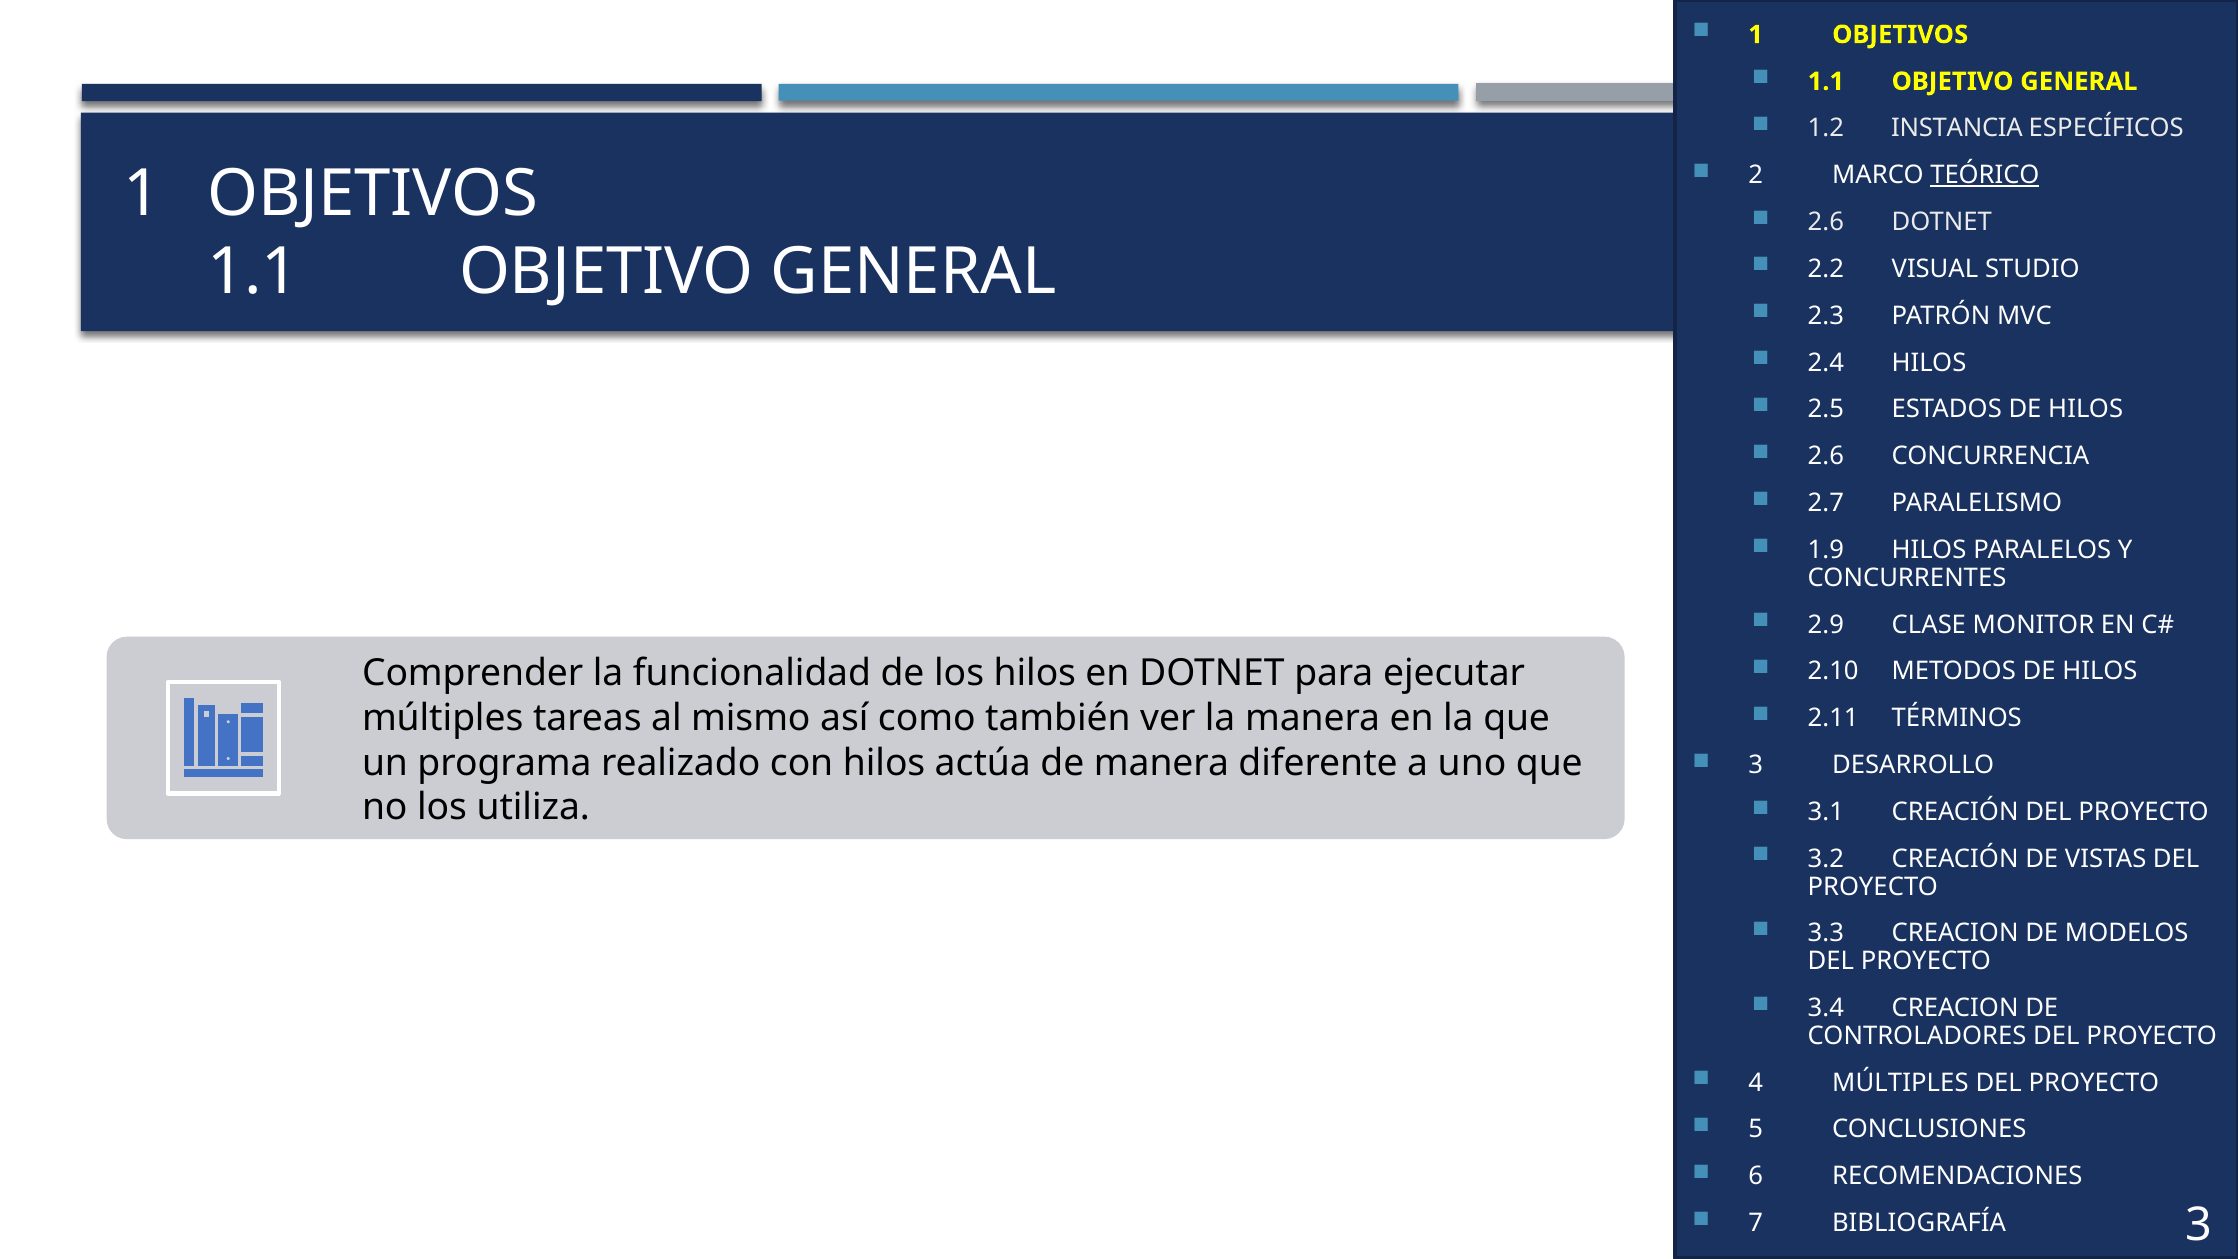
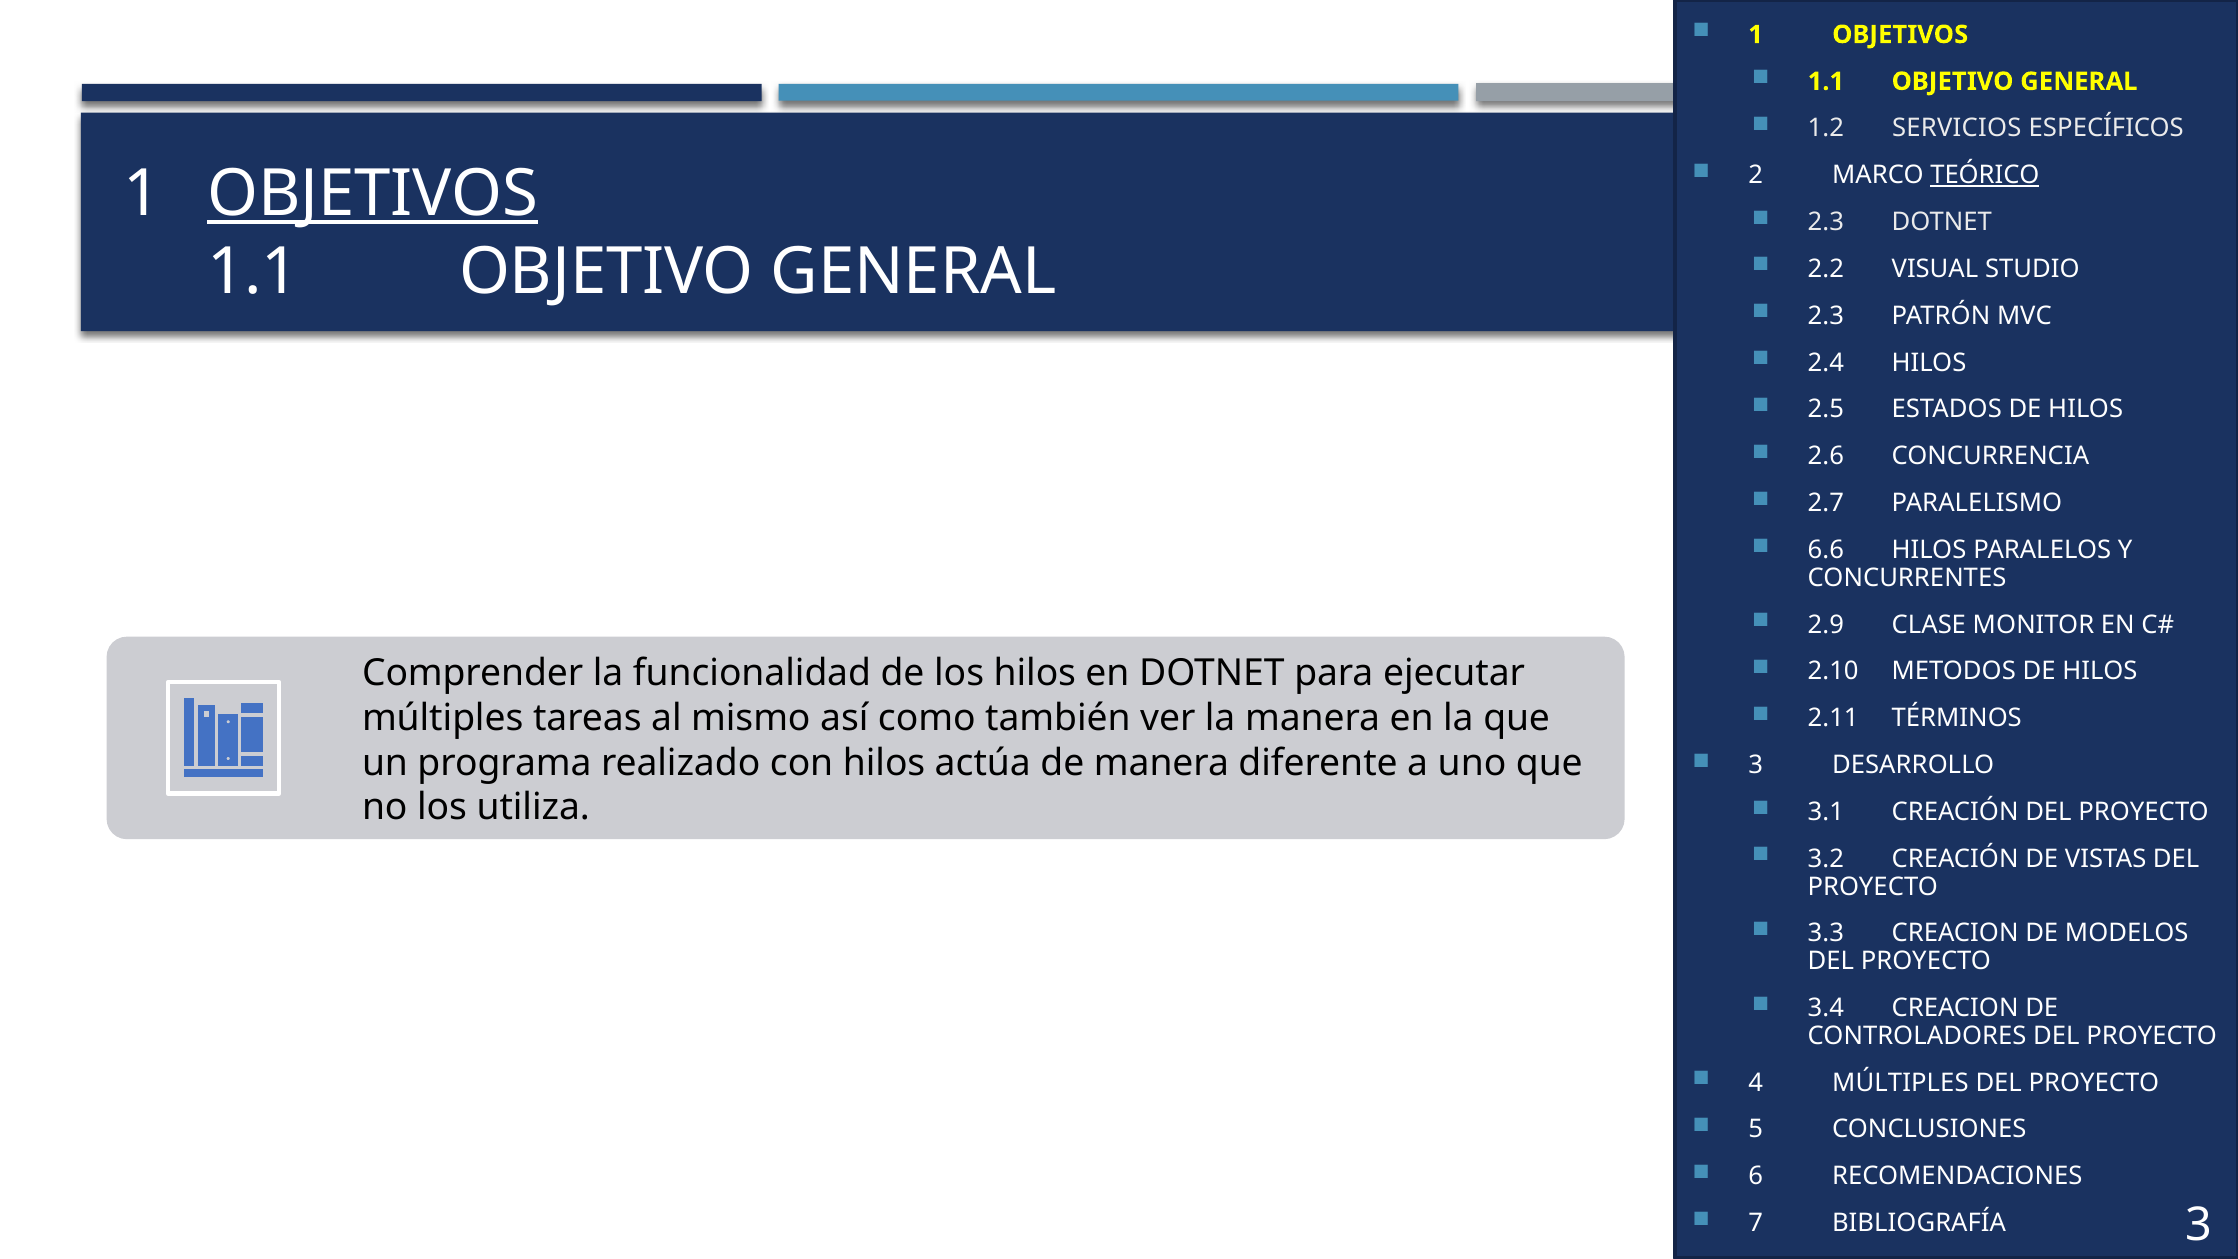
INSTANCIA: INSTANCIA -> SERVICIOS (1957, 128)
OBJETIVOS underline: none -> present (373, 193)
2.6: 2.6 -> 2.3 (1826, 222)
1.9: 1.9 -> 6.6 (1826, 550)
